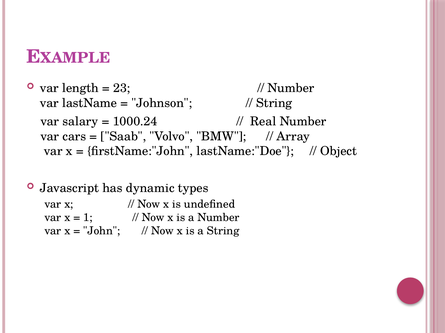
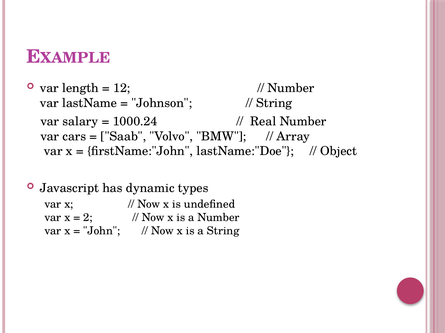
23: 23 -> 12 (122, 88)
1: 1 -> 2 (88, 218)
